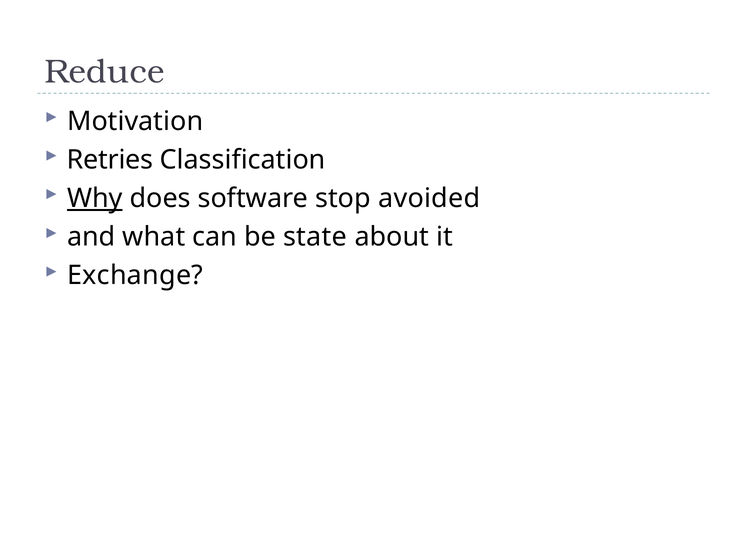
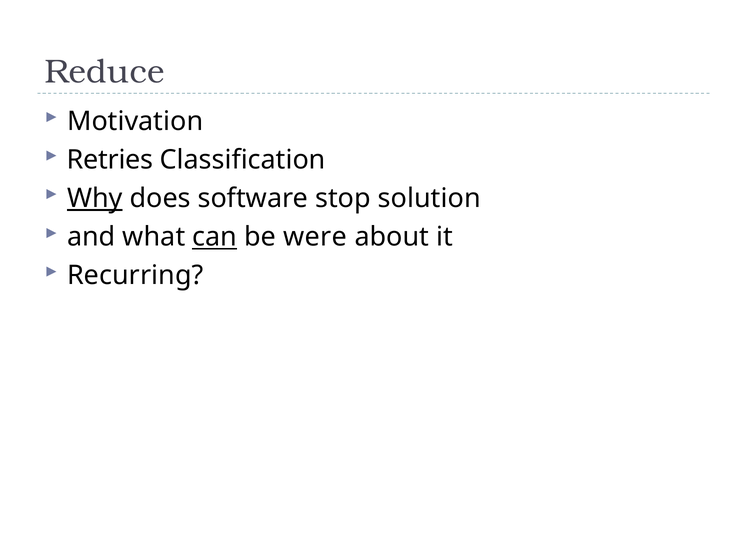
avoided: avoided -> solution (429, 199)
can underline: none -> present (215, 237)
state: state -> were (315, 237)
Exchange: Exchange -> Recurring (135, 276)
